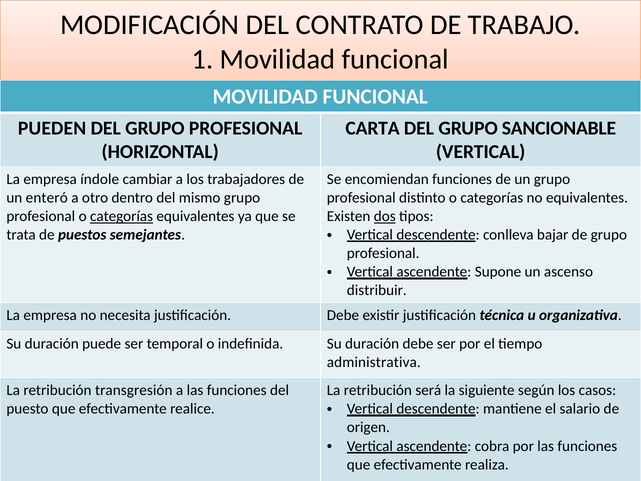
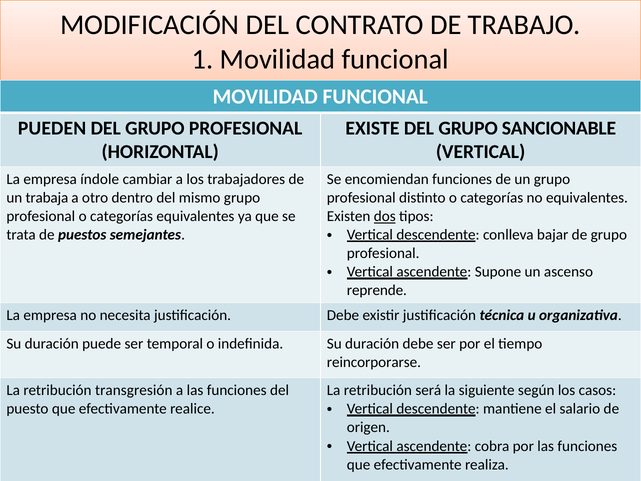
CARTA: CARTA -> EXISTE (372, 128)
enteró: enteró -> trabaja (47, 198)
categorías underline: present -> none (122, 216)
distribuir: distribuir -> reprende (377, 290)
administrativa: administrativa -> reincorporarse (374, 362)
